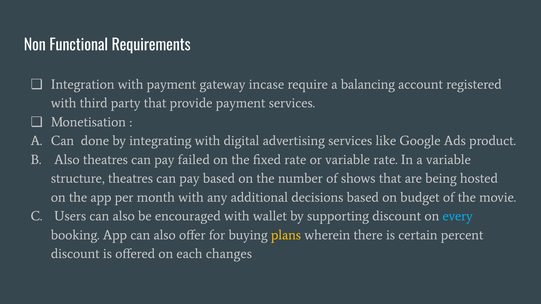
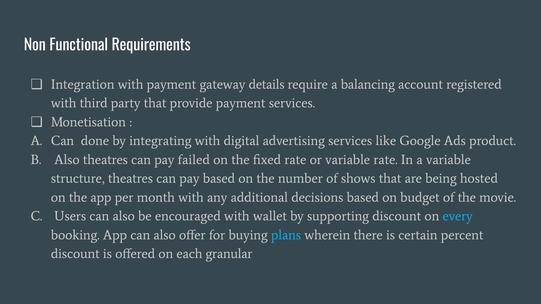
incase: incase -> details (267, 84)
plans colour: yellow -> light blue (286, 235)
changes: changes -> granular (229, 254)
